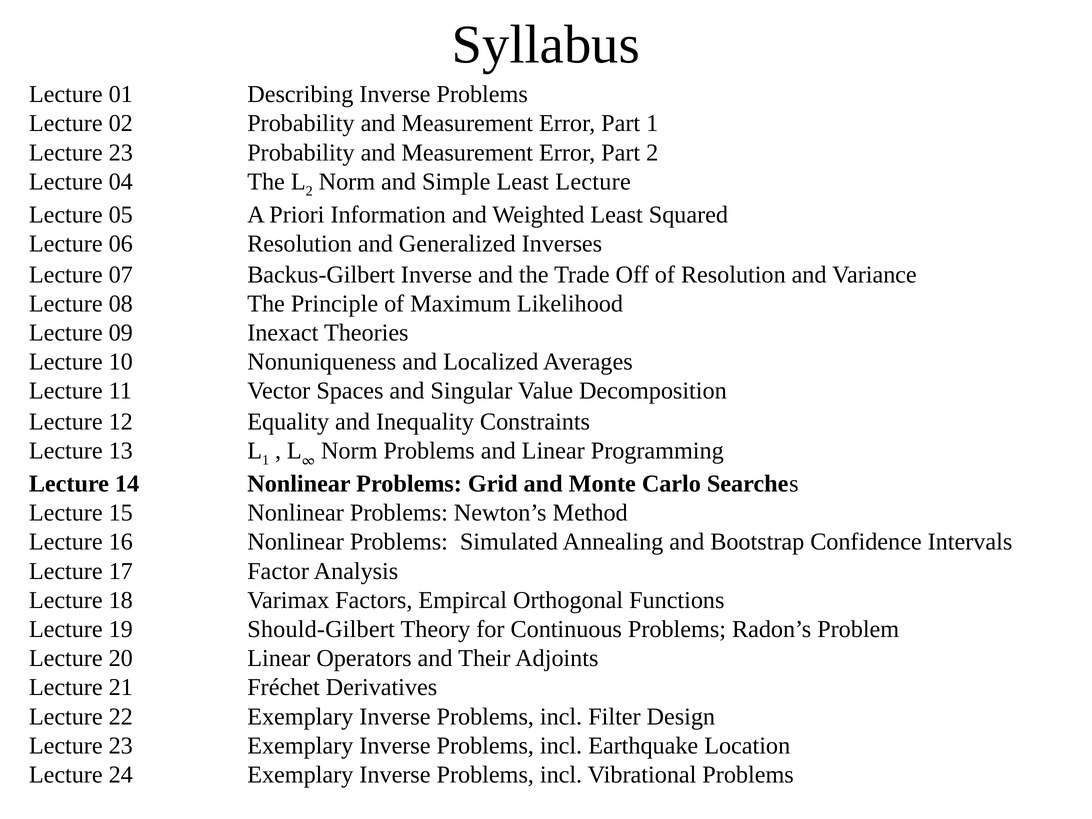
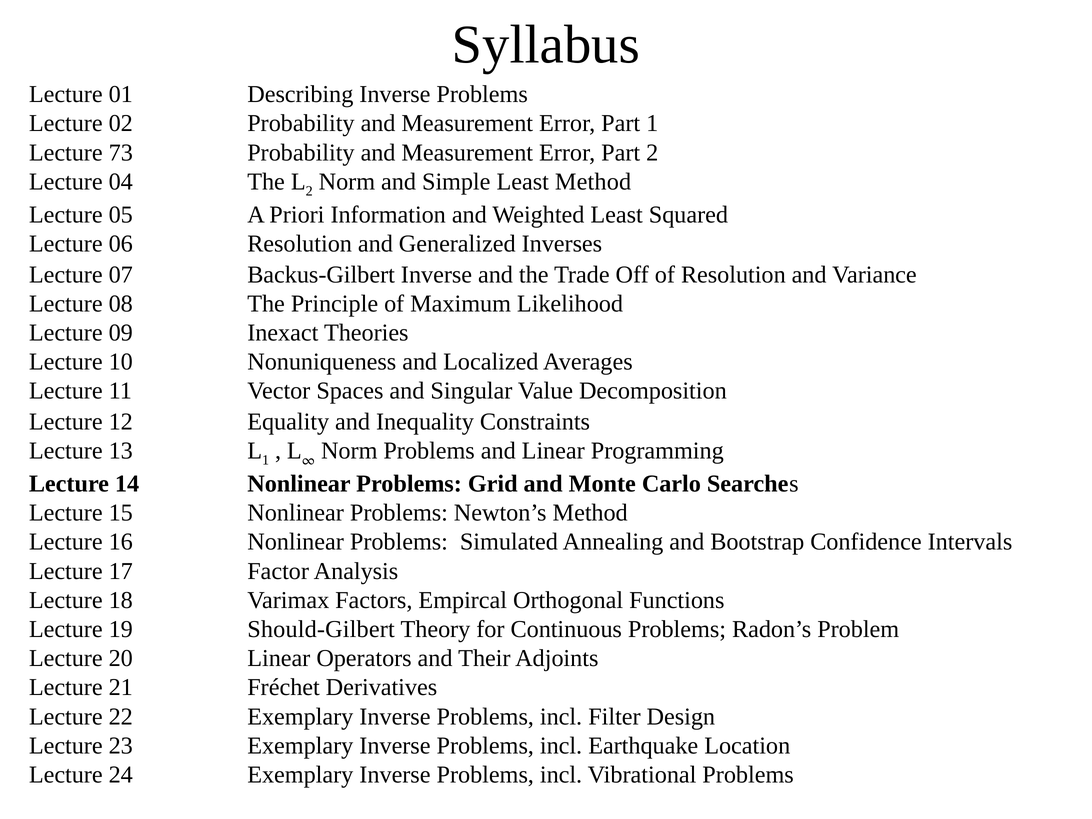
23: 23 -> 73 (121, 153)
Least Lecture: Lecture -> Method (593, 182)
